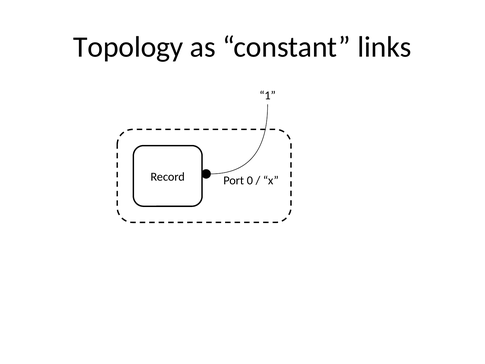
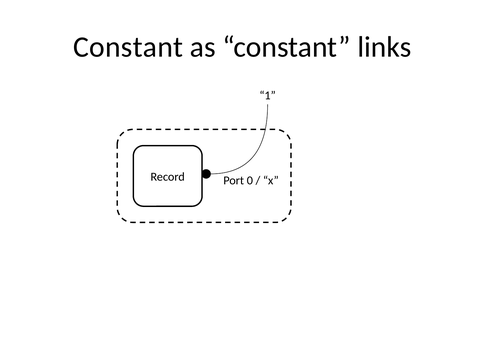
Topology: Topology -> Constant (128, 47)
